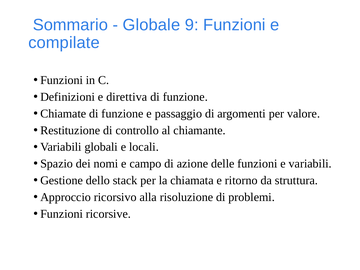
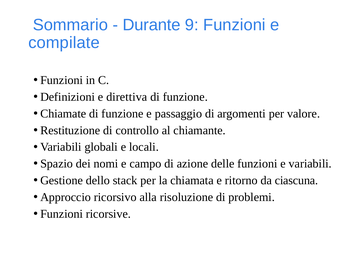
Globale: Globale -> Durante (152, 25)
struttura: struttura -> ciascuna (296, 180)
